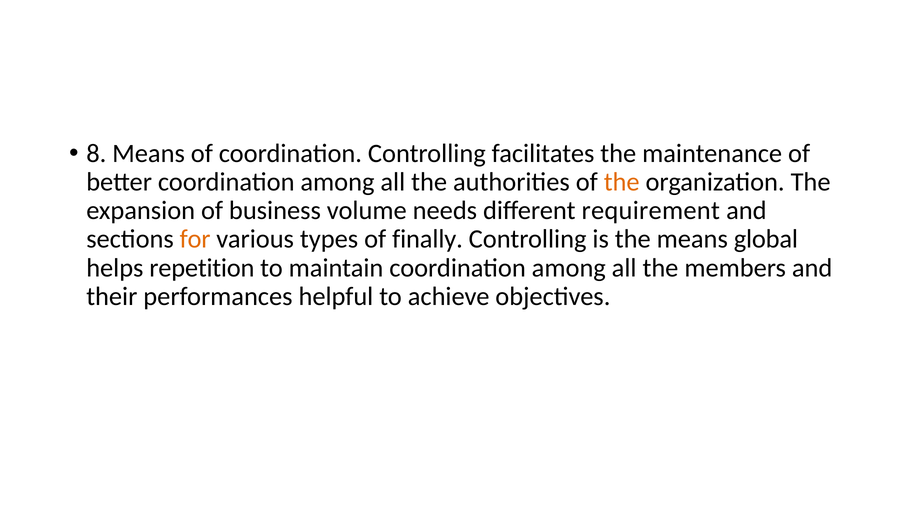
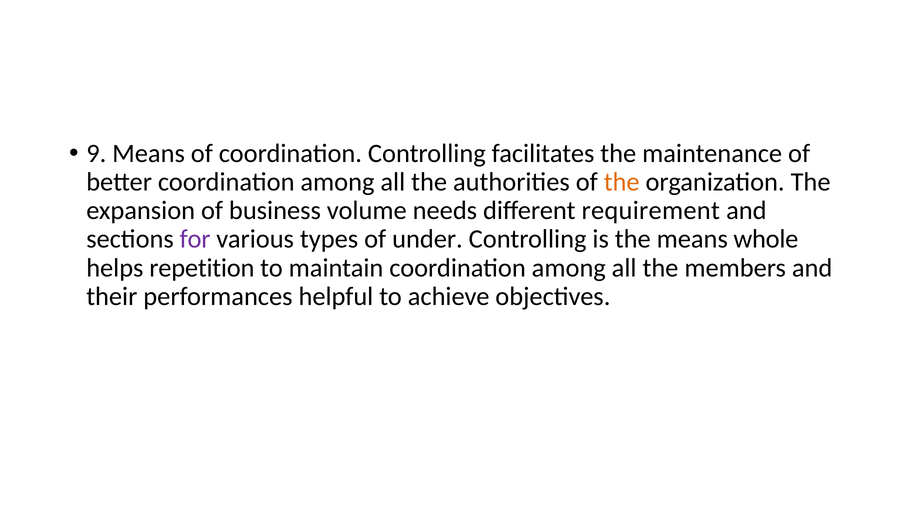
8: 8 -> 9 (96, 153)
for colour: orange -> purple (195, 239)
finally: finally -> under (427, 239)
global: global -> whole (766, 239)
